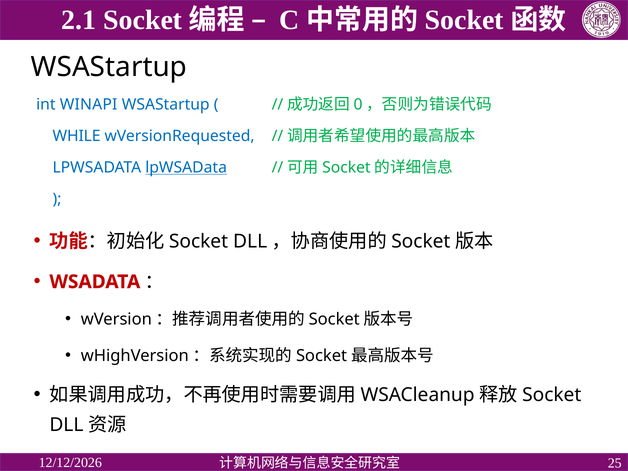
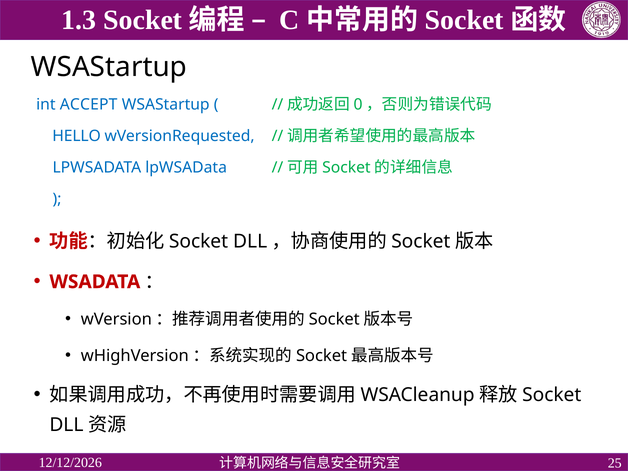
2.1: 2.1 -> 1.3 (79, 20)
WINAPI: WINAPI -> ACCEPT (89, 105)
WHILE: WHILE -> HELLO (77, 136)
lpWSAData underline: present -> none (186, 168)
